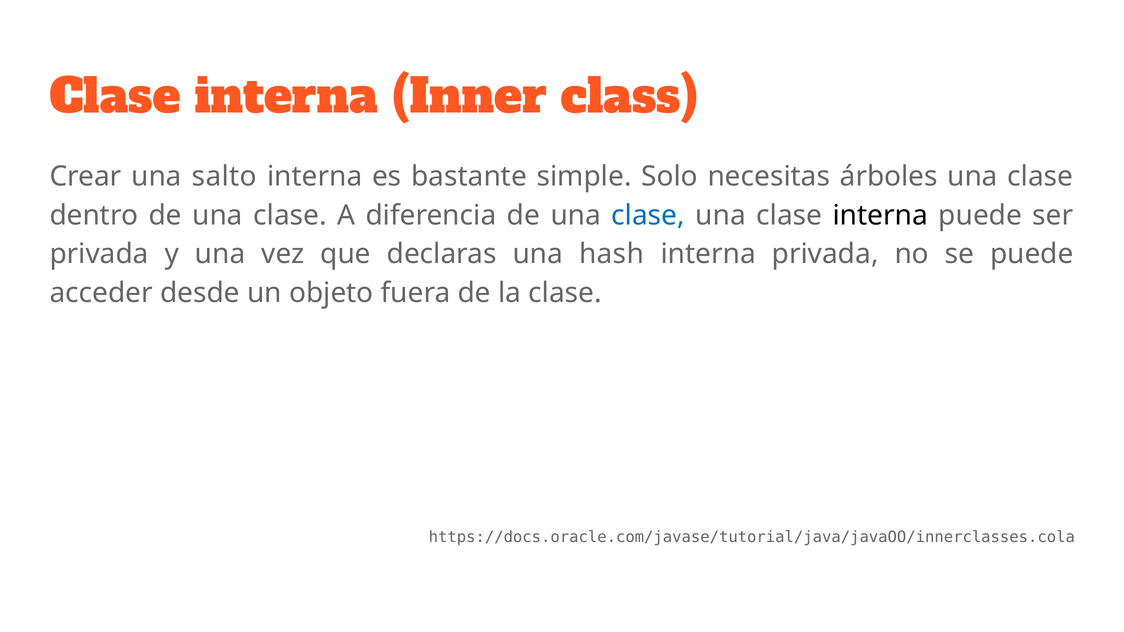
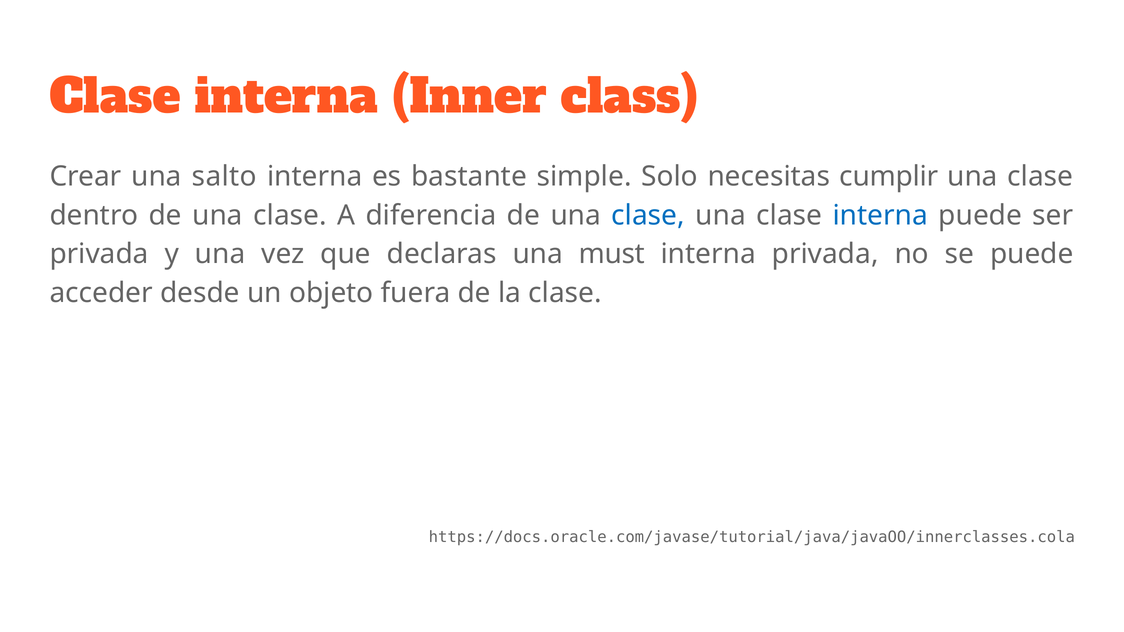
árboles: árboles -> cumplir (889, 177)
interna colour: black -> blue (880, 216)
hash: hash -> must (612, 254)
